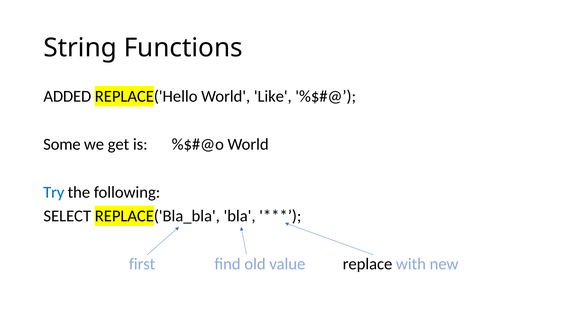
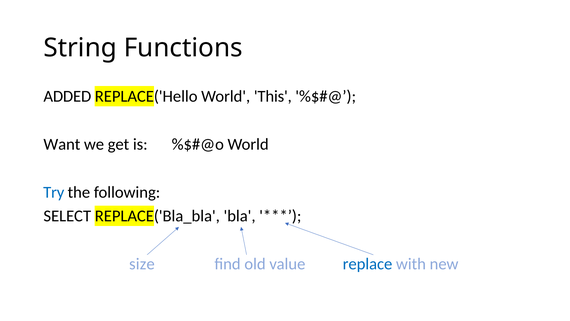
Like: Like -> This (273, 96)
Some: Some -> Want (62, 144)
first: first -> size (142, 264)
replace colour: black -> blue (368, 264)
